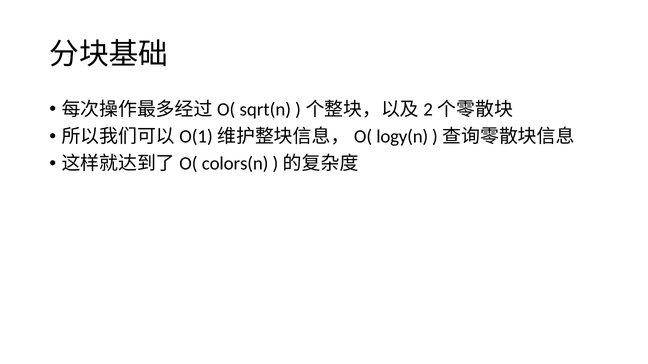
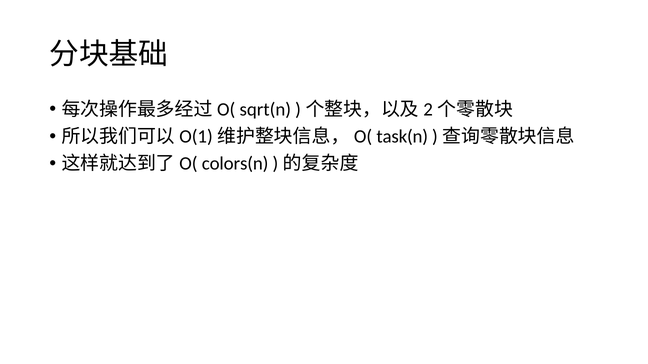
logy(n: logy(n -> task(n (402, 137)
